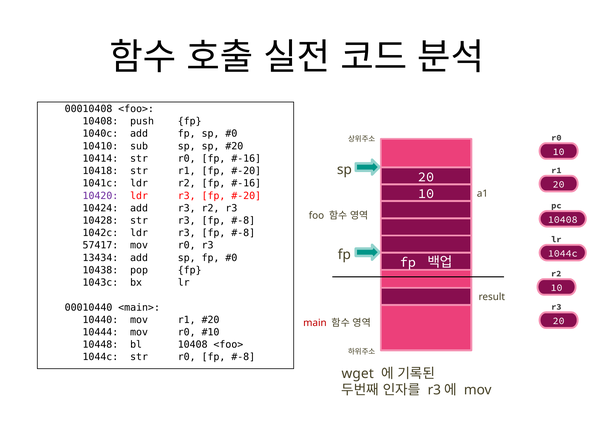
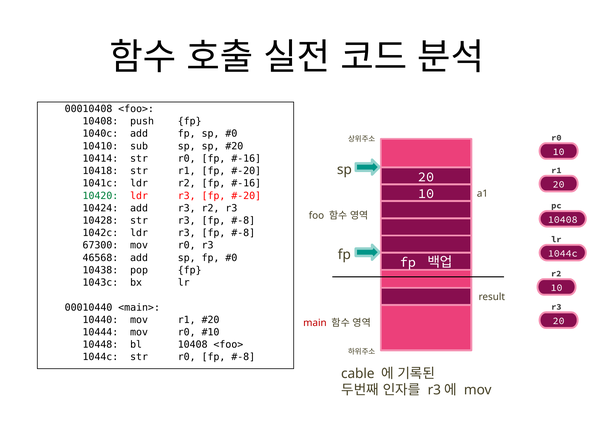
10420 colour: purple -> green (100, 196)
57417: 57417 -> 67300 (100, 245)
13434: 13434 -> 46568 (100, 257)
wget: wget -> cable (358, 373)
